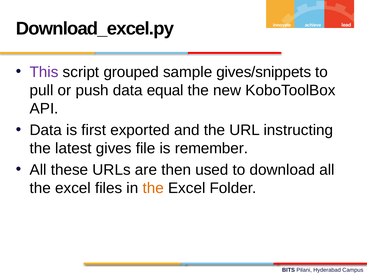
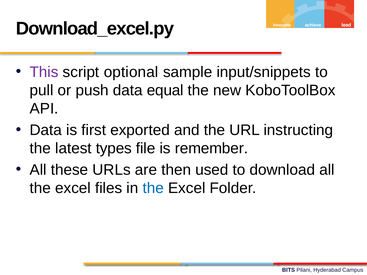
grouped: grouped -> optional (131, 72)
gives/snippets: gives/snippets -> input/snippets (264, 72)
gives: gives -> types (114, 149)
the colour: orange -> blue (153, 188)
